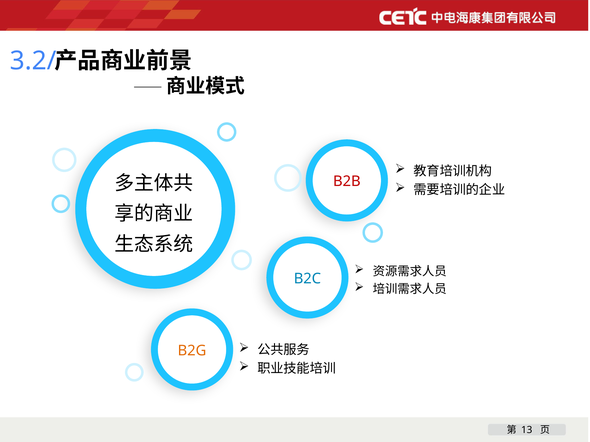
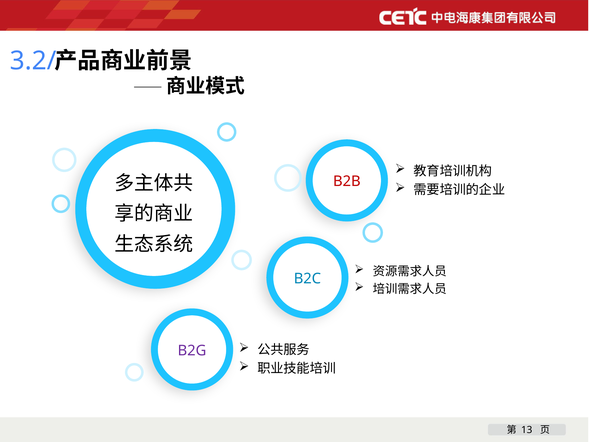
B2G colour: orange -> purple (192, 351)
